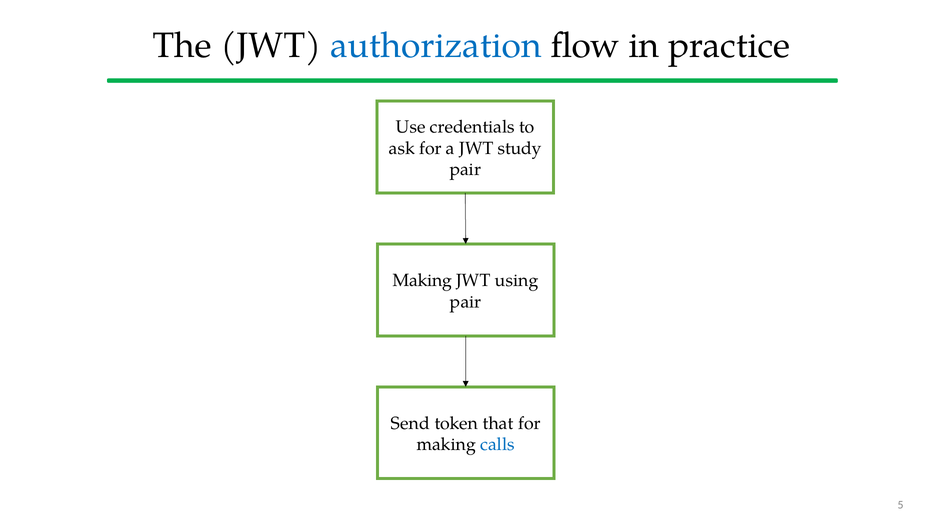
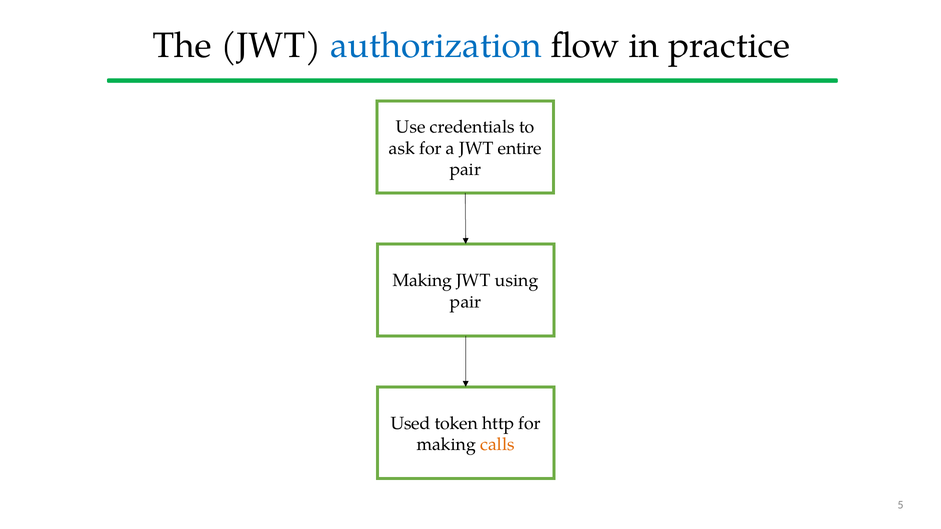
study: study -> entire (520, 148)
Send: Send -> Used (411, 424)
that: that -> http (498, 424)
calls colour: blue -> orange (497, 445)
